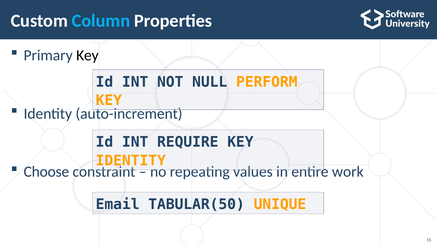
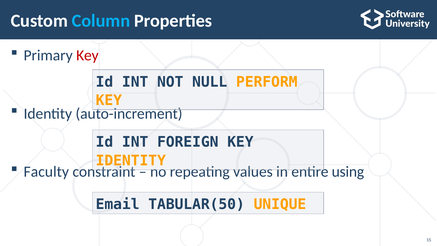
Key colour: black -> red (87, 55)
REQUIRE: REQUIRE -> FOREIGN (188, 142)
Choose: Choose -> Faculty (46, 172)
work: work -> using (348, 172)
